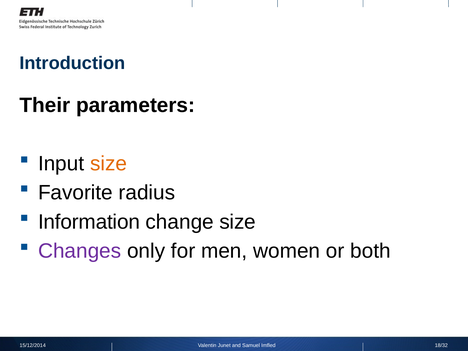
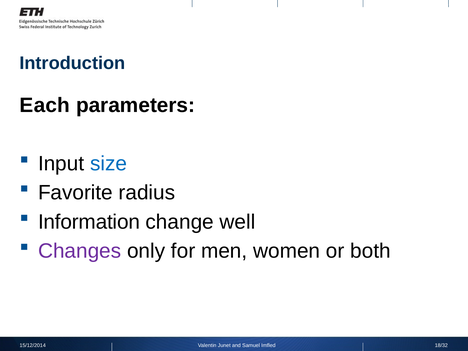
Their: Their -> Each (45, 105)
size colour: orange -> blue (109, 164)
change size: size -> well (237, 222)
